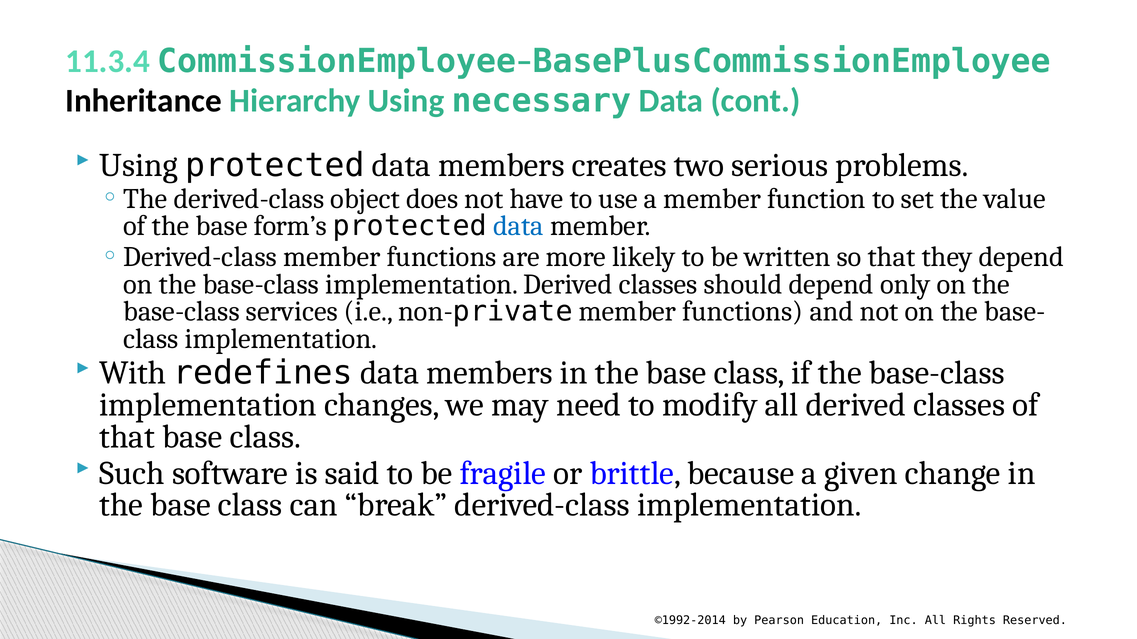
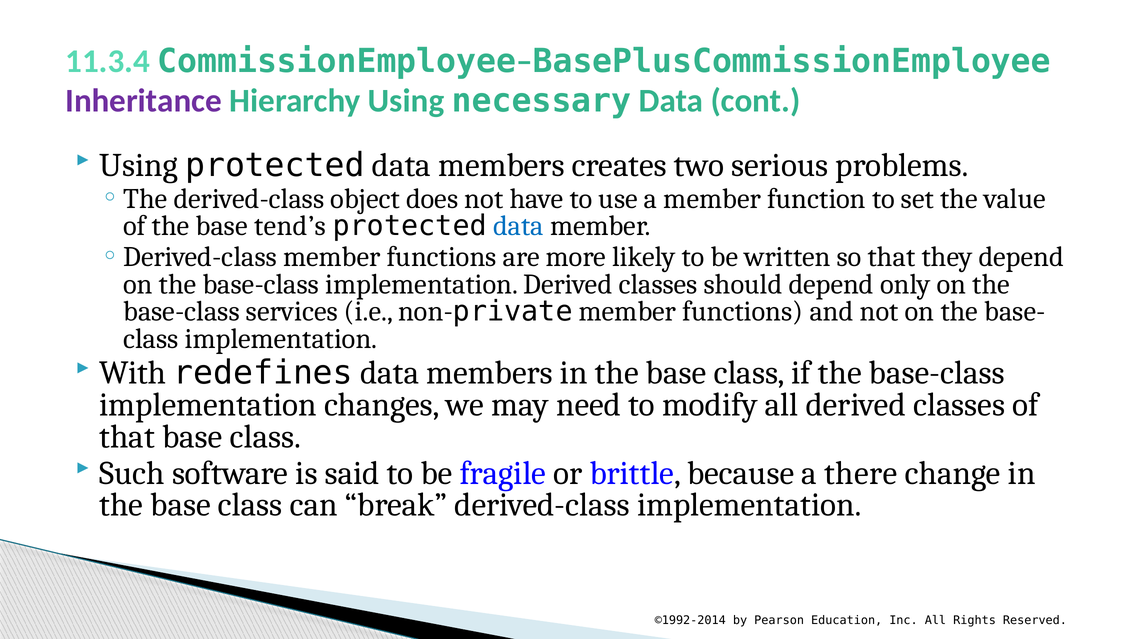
Inheritance colour: black -> purple (144, 101)
form’s: form’s -> tend’s (290, 226)
given: given -> there (861, 474)
